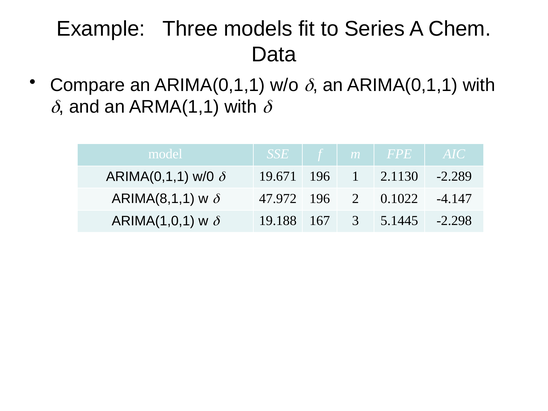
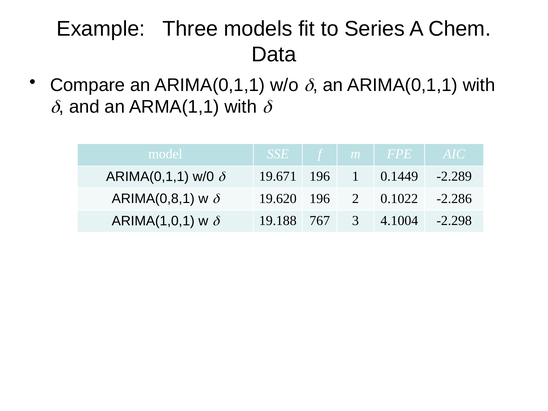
2.1130: 2.1130 -> 0.1449 (399, 176)
ARIMA(8,1,1: ARIMA(8,1,1 -> ARIMA(0,8,1 (153, 199)
47.972: 47.972 -> 19.620 (278, 198)
-4.147: -4.147 -> -2.286 (454, 198)
167: 167 -> 767 (320, 221)
5.1445: 5.1445 -> 4.1004 (399, 221)
